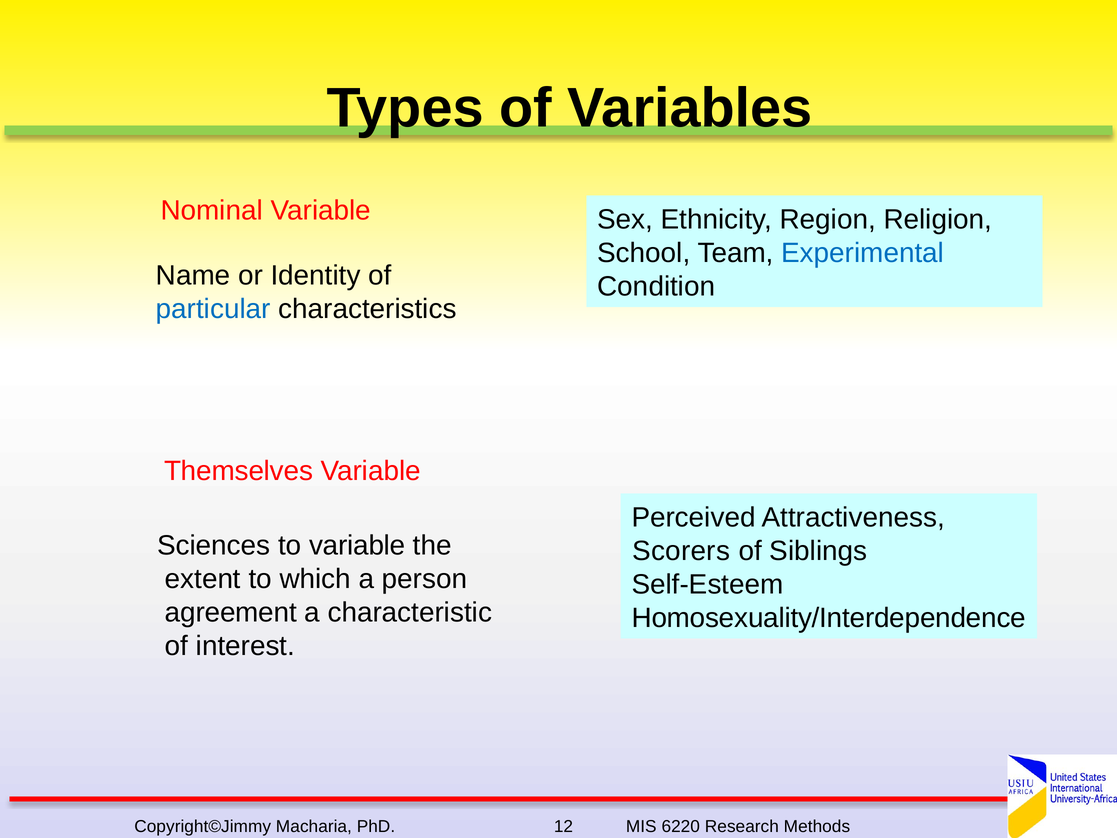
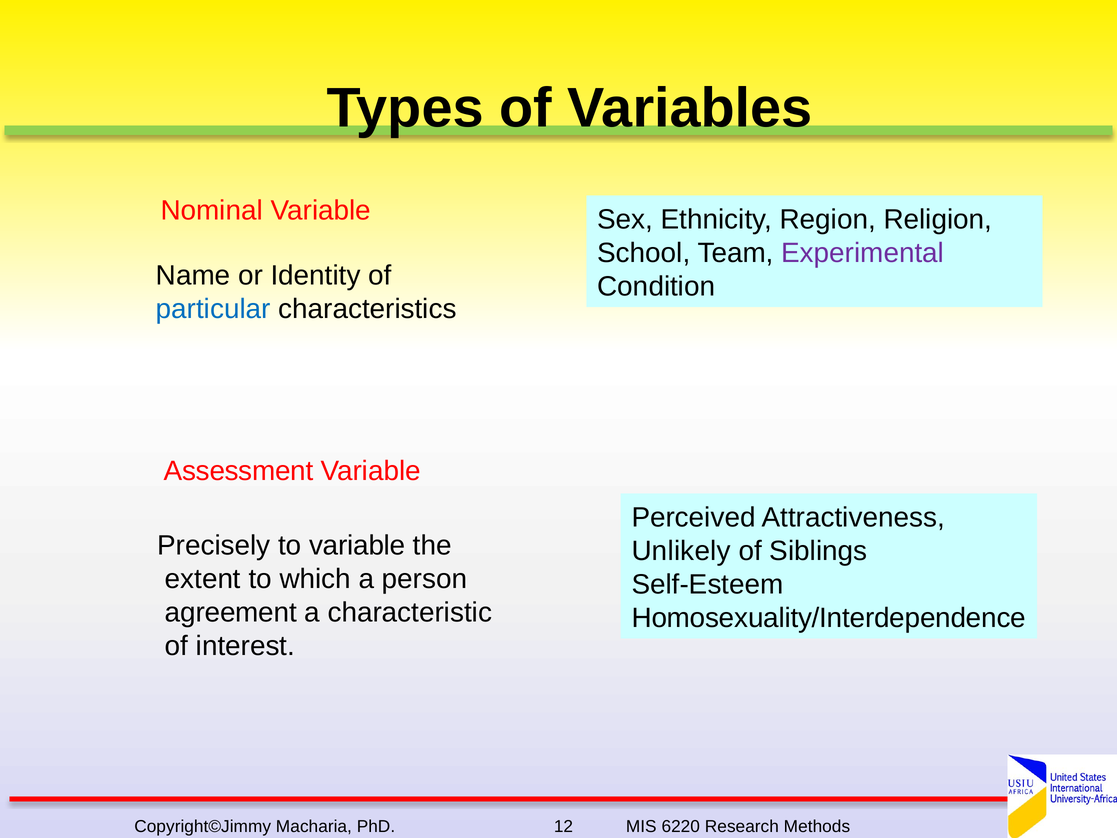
Experimental colour: blue -> purple (863, 253)
Themselves: Themselves -> Assessment (239, 471)
Sciences: Sciences -> Precisely (214, 545)
Scorers: Scorers -> Unlikely (681, 551)
